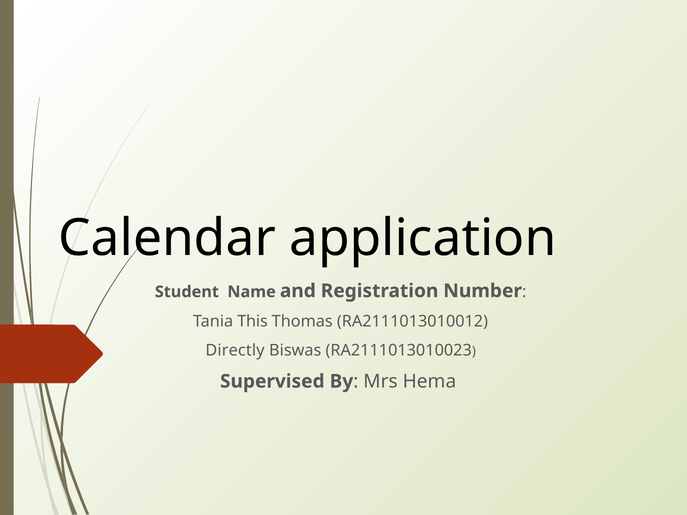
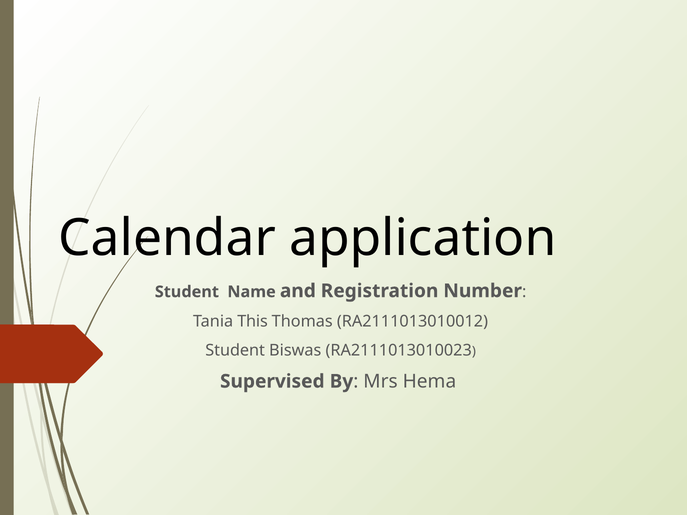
Directly: Directly -> Student (235, 351)
